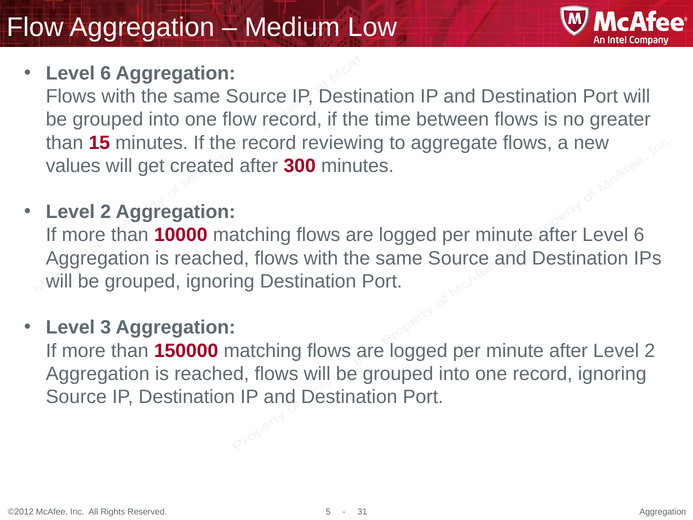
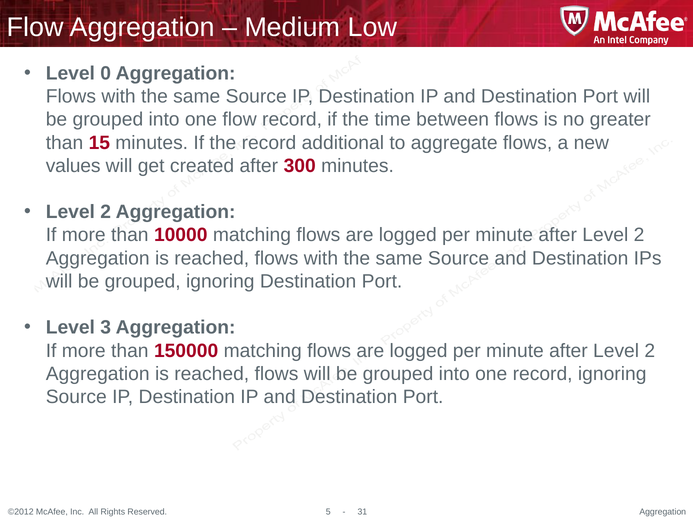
6: 6 -> 0 (106, 73)
reviewing: reviewing -> additional (343, 143)
6: 6 -> 2 (639, 235)
